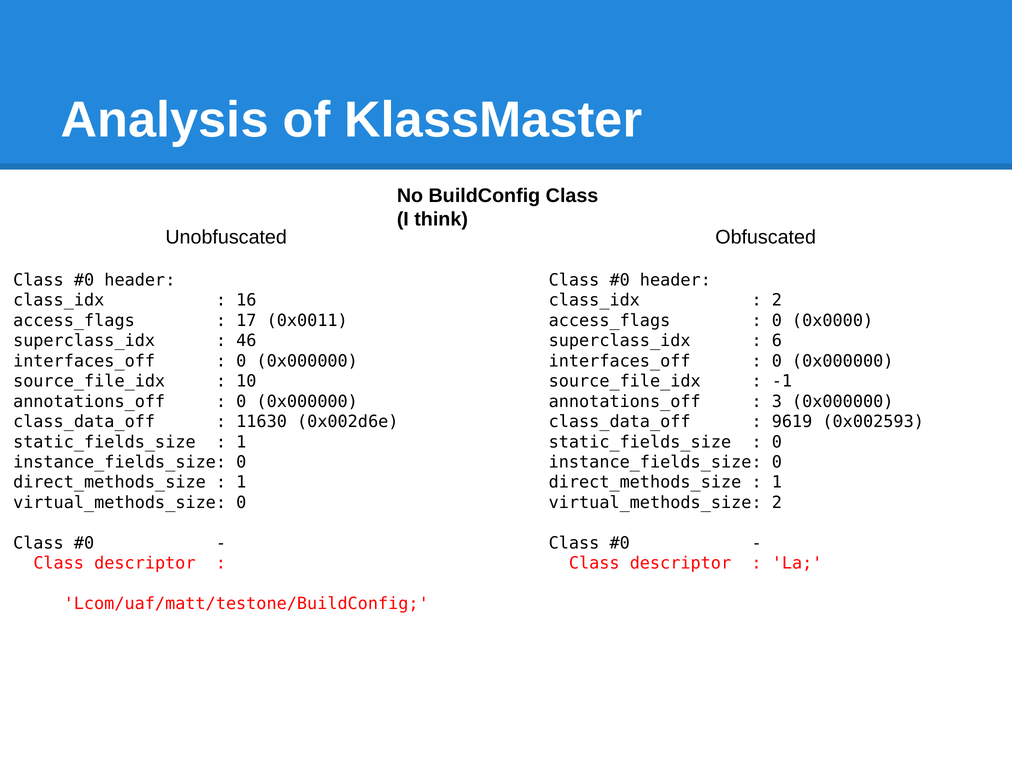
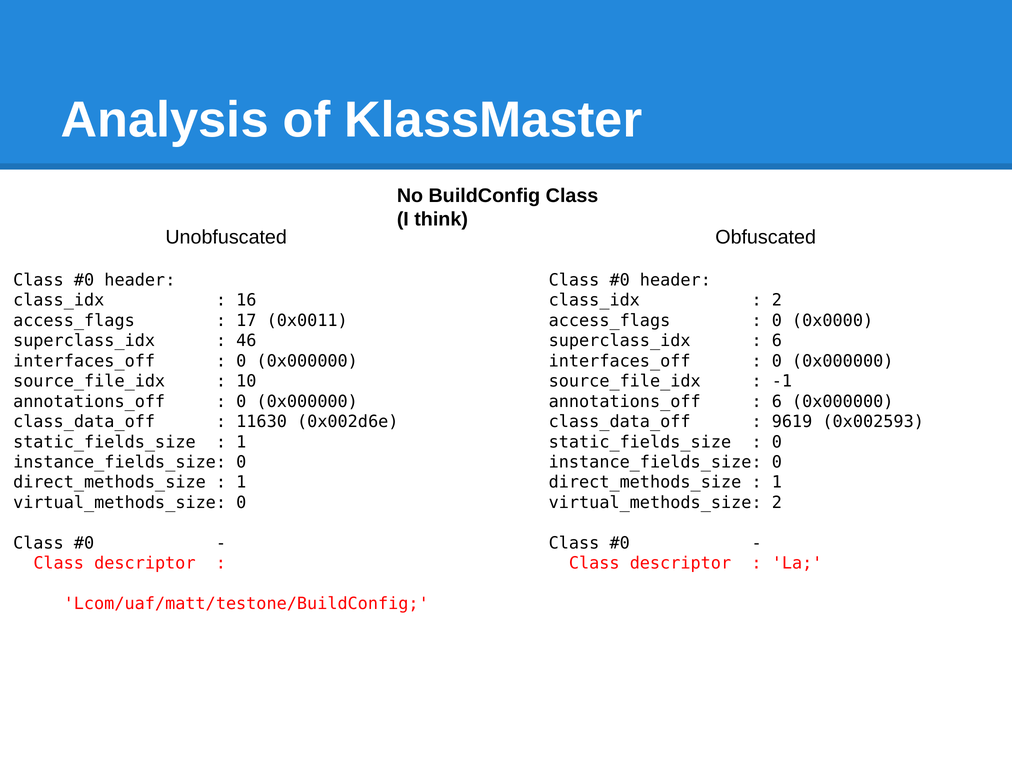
3: 3 -> 6 (777, 401)
